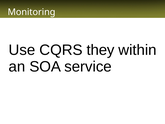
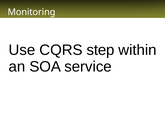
they: they -> step (101, 50)
